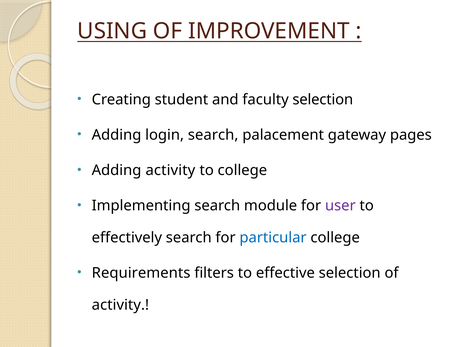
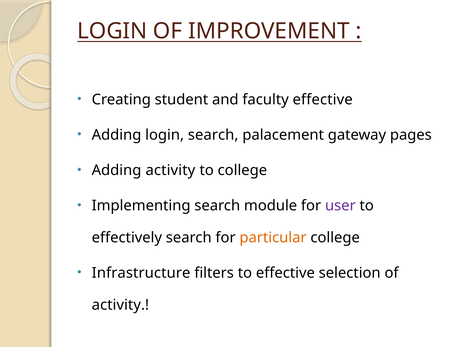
USING: USING -> LOGIN (112, 31)
faculty selection: selection -> effective (323, 100)
particular colour: blue -> orange (273, 238)
Requirements: Requirements -> Infrastructure (141, 273)
